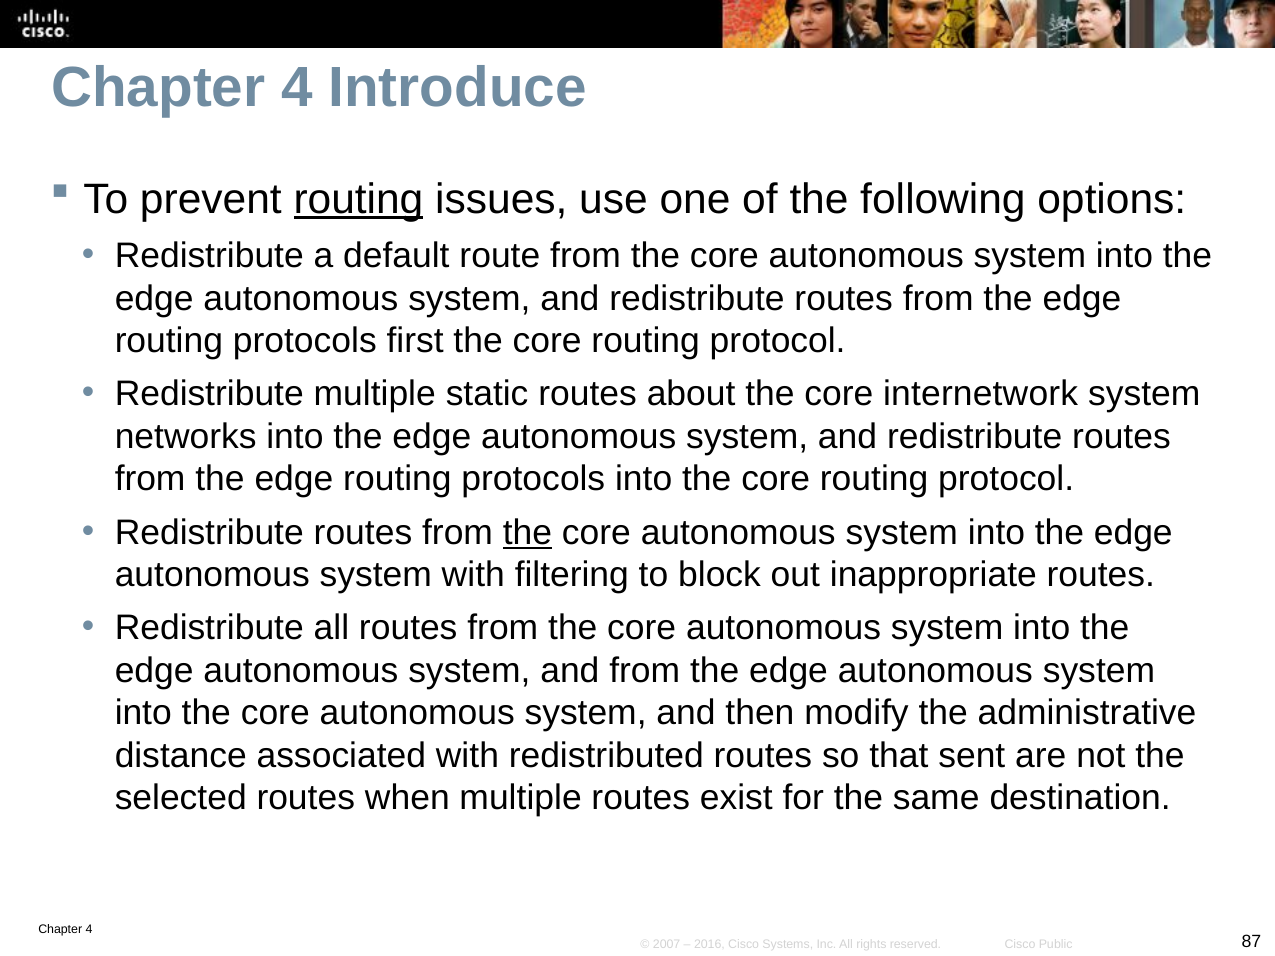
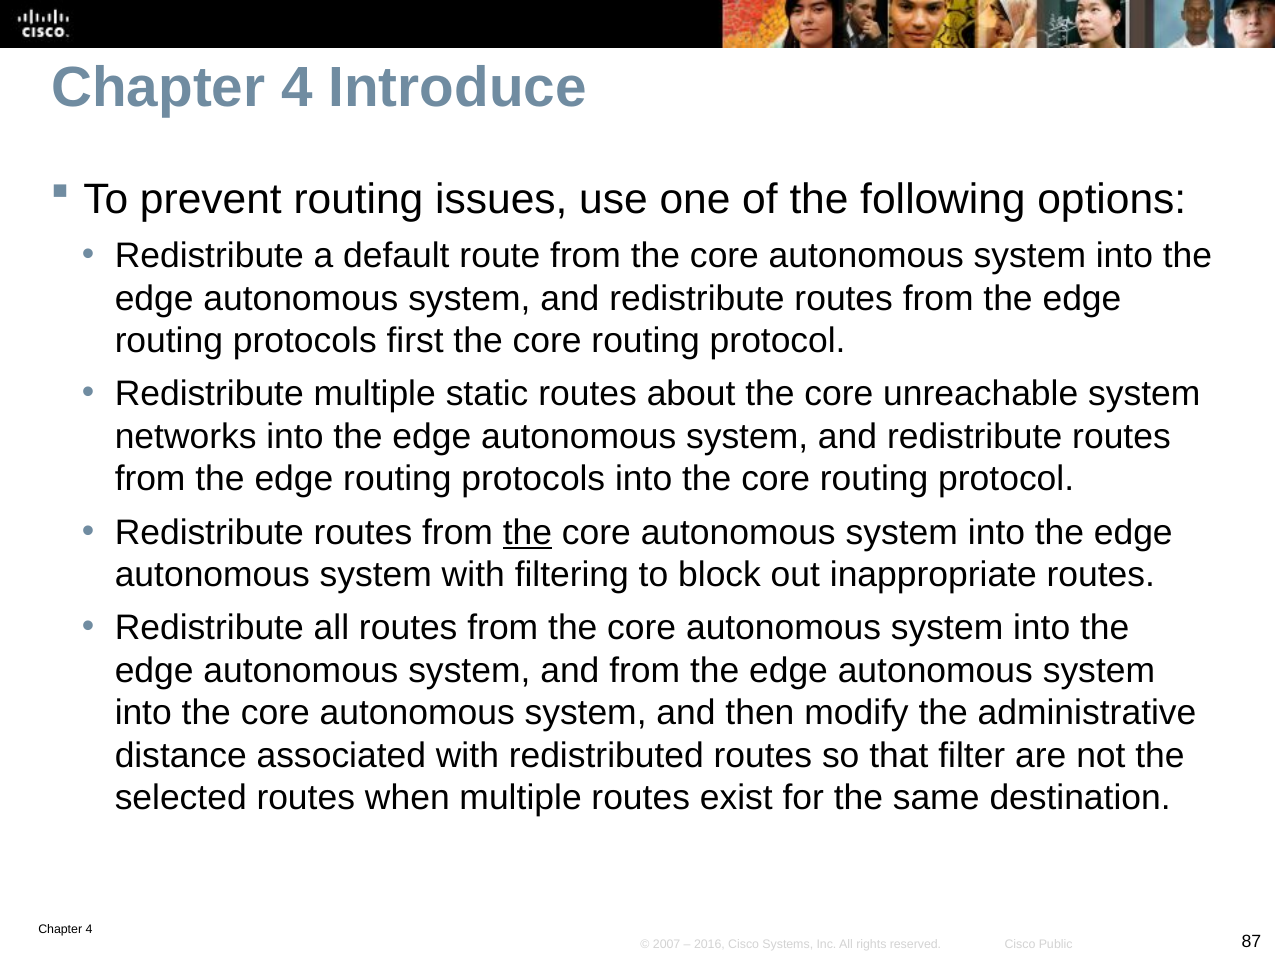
routing underline: present -> none (358, 199)
internetwork: internetwork -> unreachable (981, 394)
sent: sent -> filter (972, 756)
